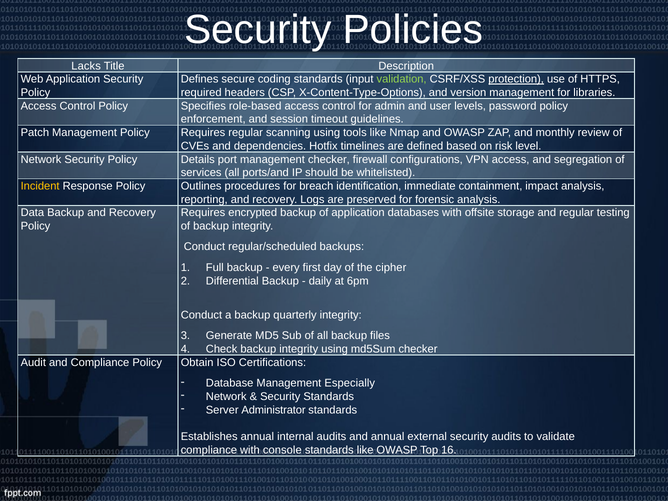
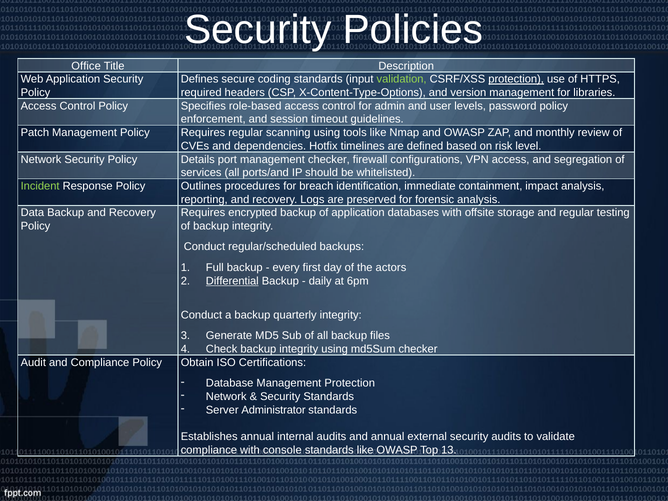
Lacks: Lacks -> Office (86, 66)
Incident colour: yellow -> light green (40, 186)
cipher: cipher -> actors (391, 268)
Differential underline: none -> present (232, 281)
Management Especially: Especially -> Protection (350, 383)
16: 16 -> 13 (449, 450)
